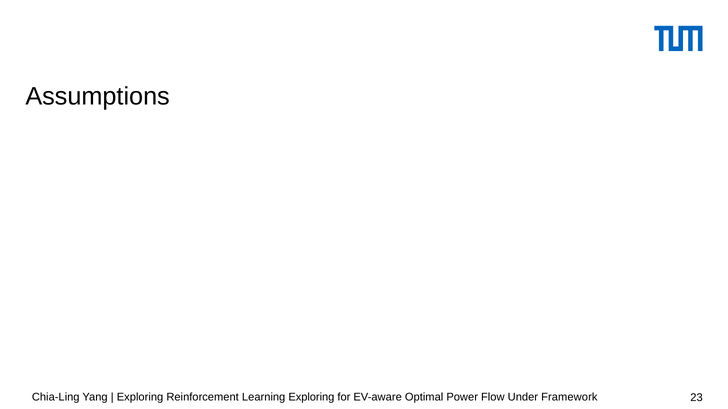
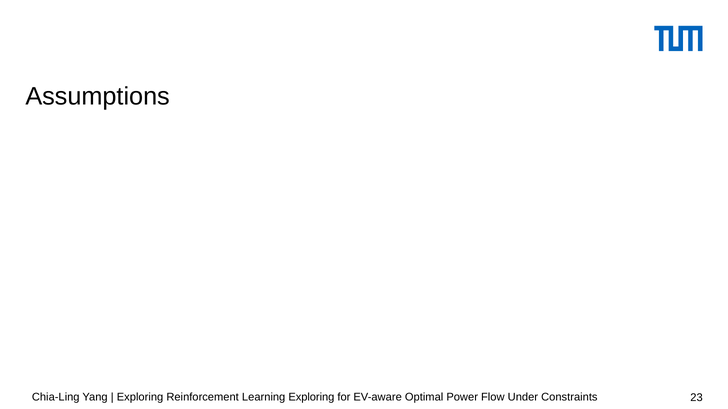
Framework: Framework -> Constraints (569, 398)
